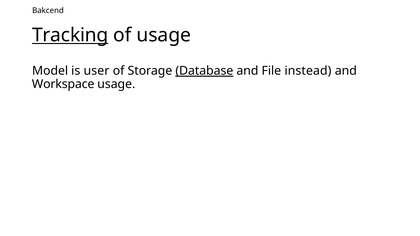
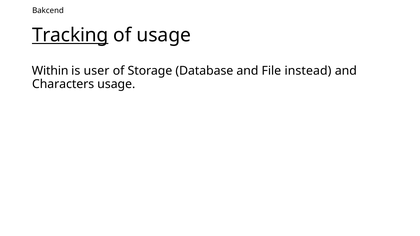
Model: Model -> Within (50, 71)
Database underline: present -> none (204, 71)
Workspace: Workspace -> Characters (63, 84)
